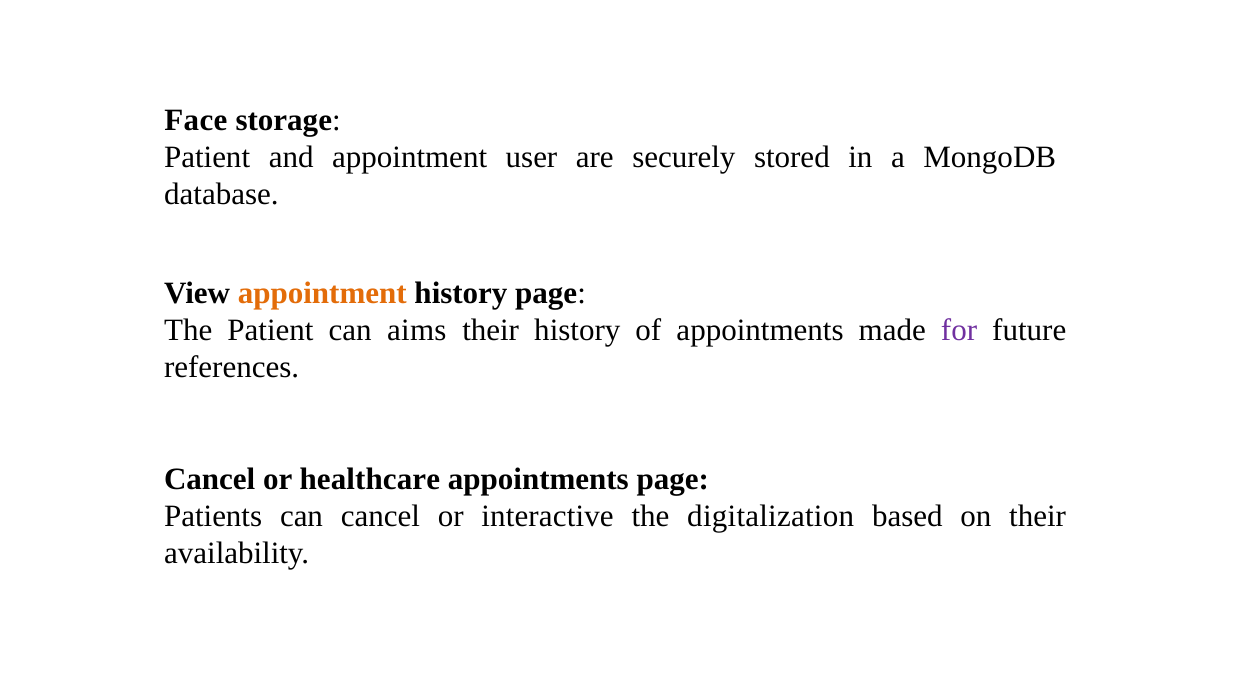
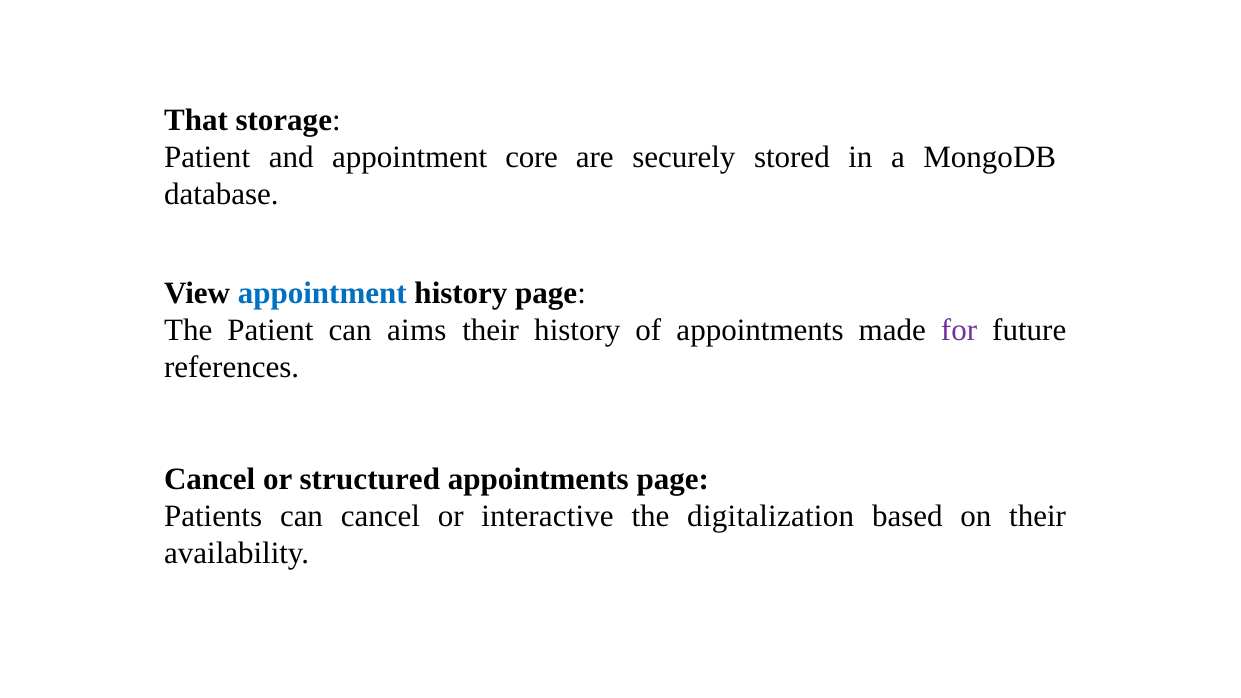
Face: Face -> That (196, 120)
user: user -> core (532, 157)
appointment colour: orange -> blue (322, 293)
healthcare: healthcare -> structured (370, 479)
